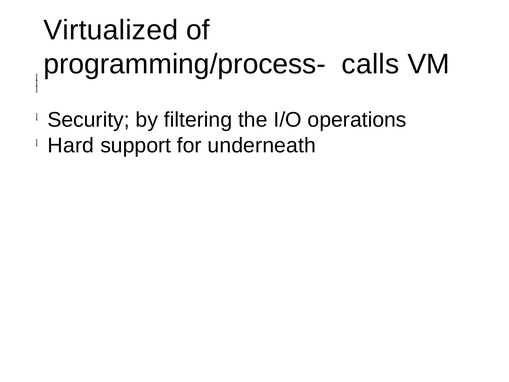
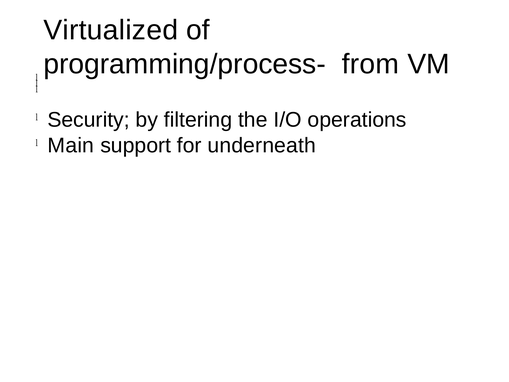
calls: calls -> from (370, 64)
Hard: Hard -> Main (71, 145)
